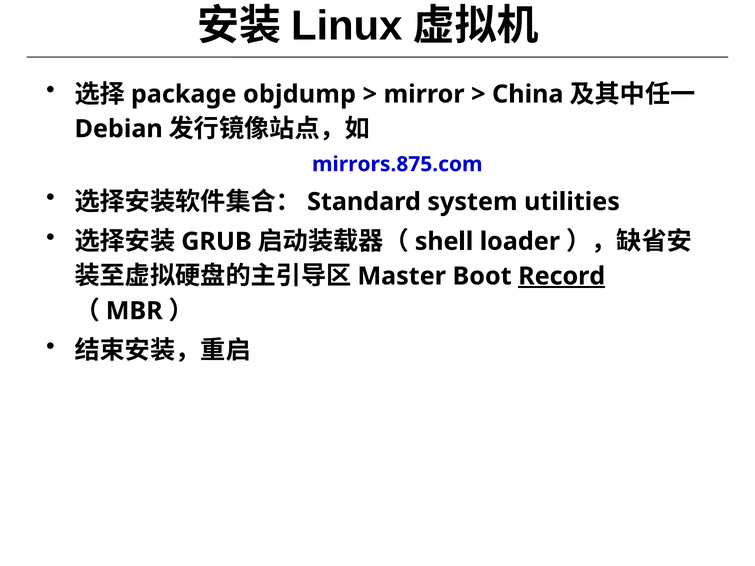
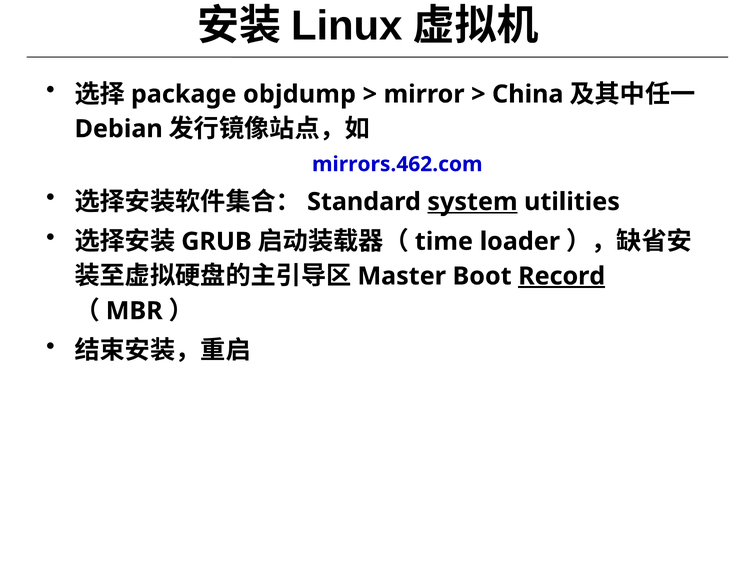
mirrors.875.com: mirrors.875.com -> mirrors.462.com (397, 164)
system underline: none -> present (472, 202)
shell: shell -> time (444, 242)
